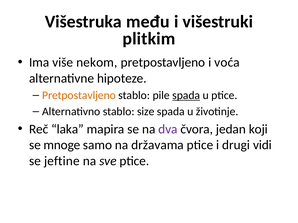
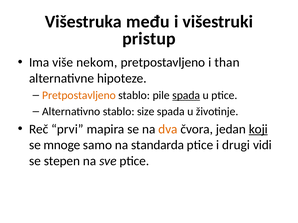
plitkim: plitkim -> pristup (149, 39)
voća: voća -> than (227, 63)
laka: laka -> prvi (67, 129)
dva colour: purple -> orange (168, 129)
koji underline: none -> present (258, 129)
državama: državama -> standarda (158, 145)
jeftine: jeftine -> stepen (62, 161)
